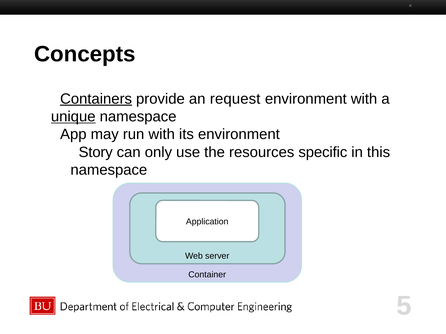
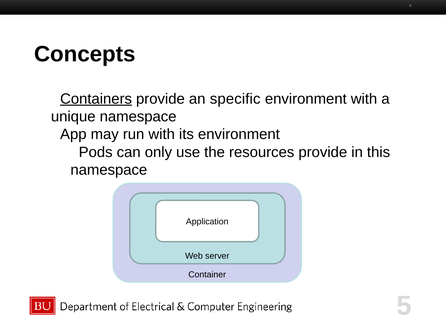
request: request -> specific (235, 99)
unique underline: present -> none (73, 117)
Story: Story -> Pods (96, 152)
resources specific: specific -> provide (323, 152)
